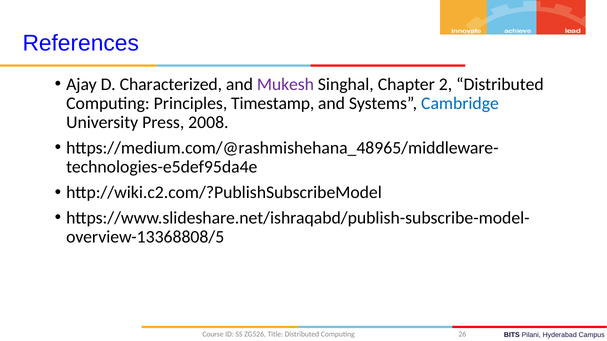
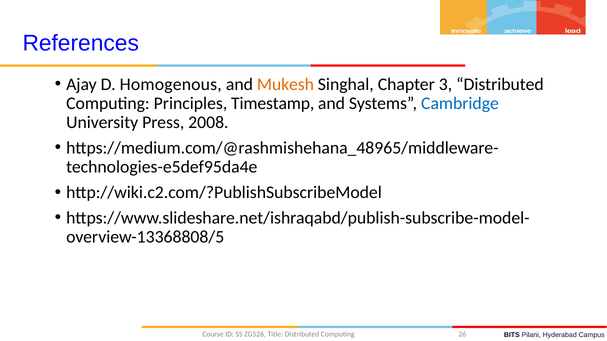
Characterized: Characterized -> Homogenous (171, 84)
Mukesh colour: purple -> orange (285, 84)
2: 2 -> 3 (445, 84)
